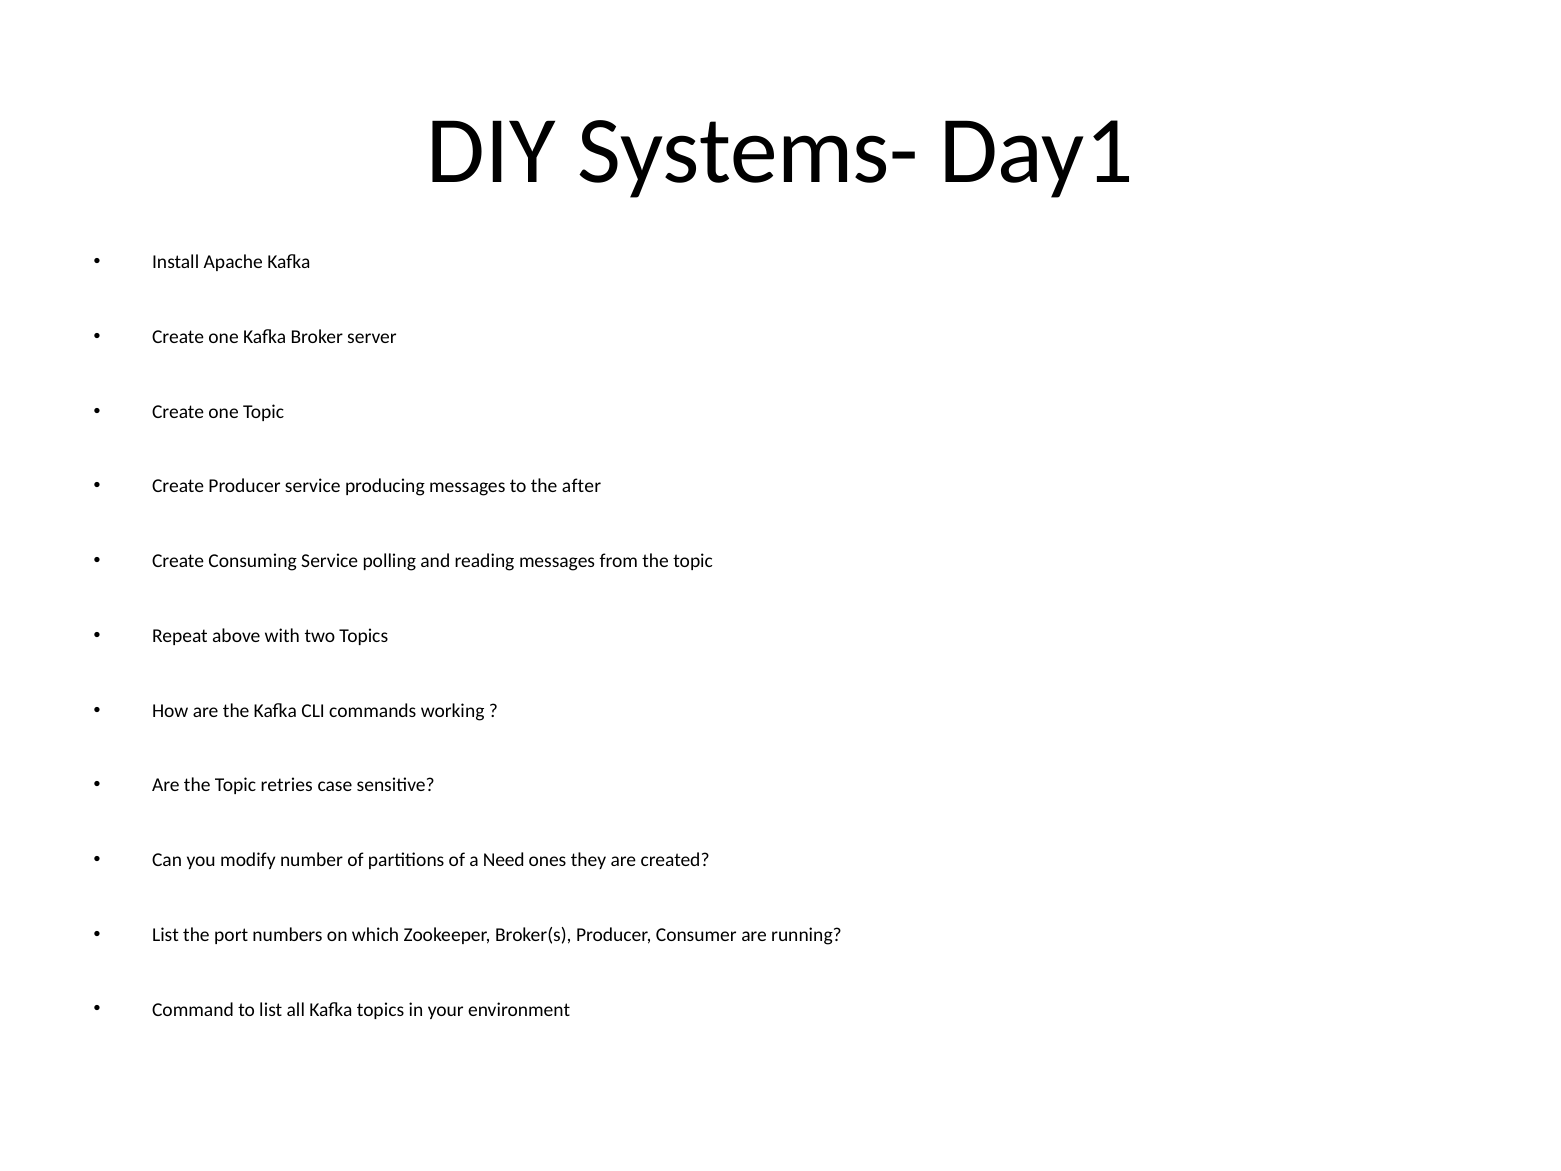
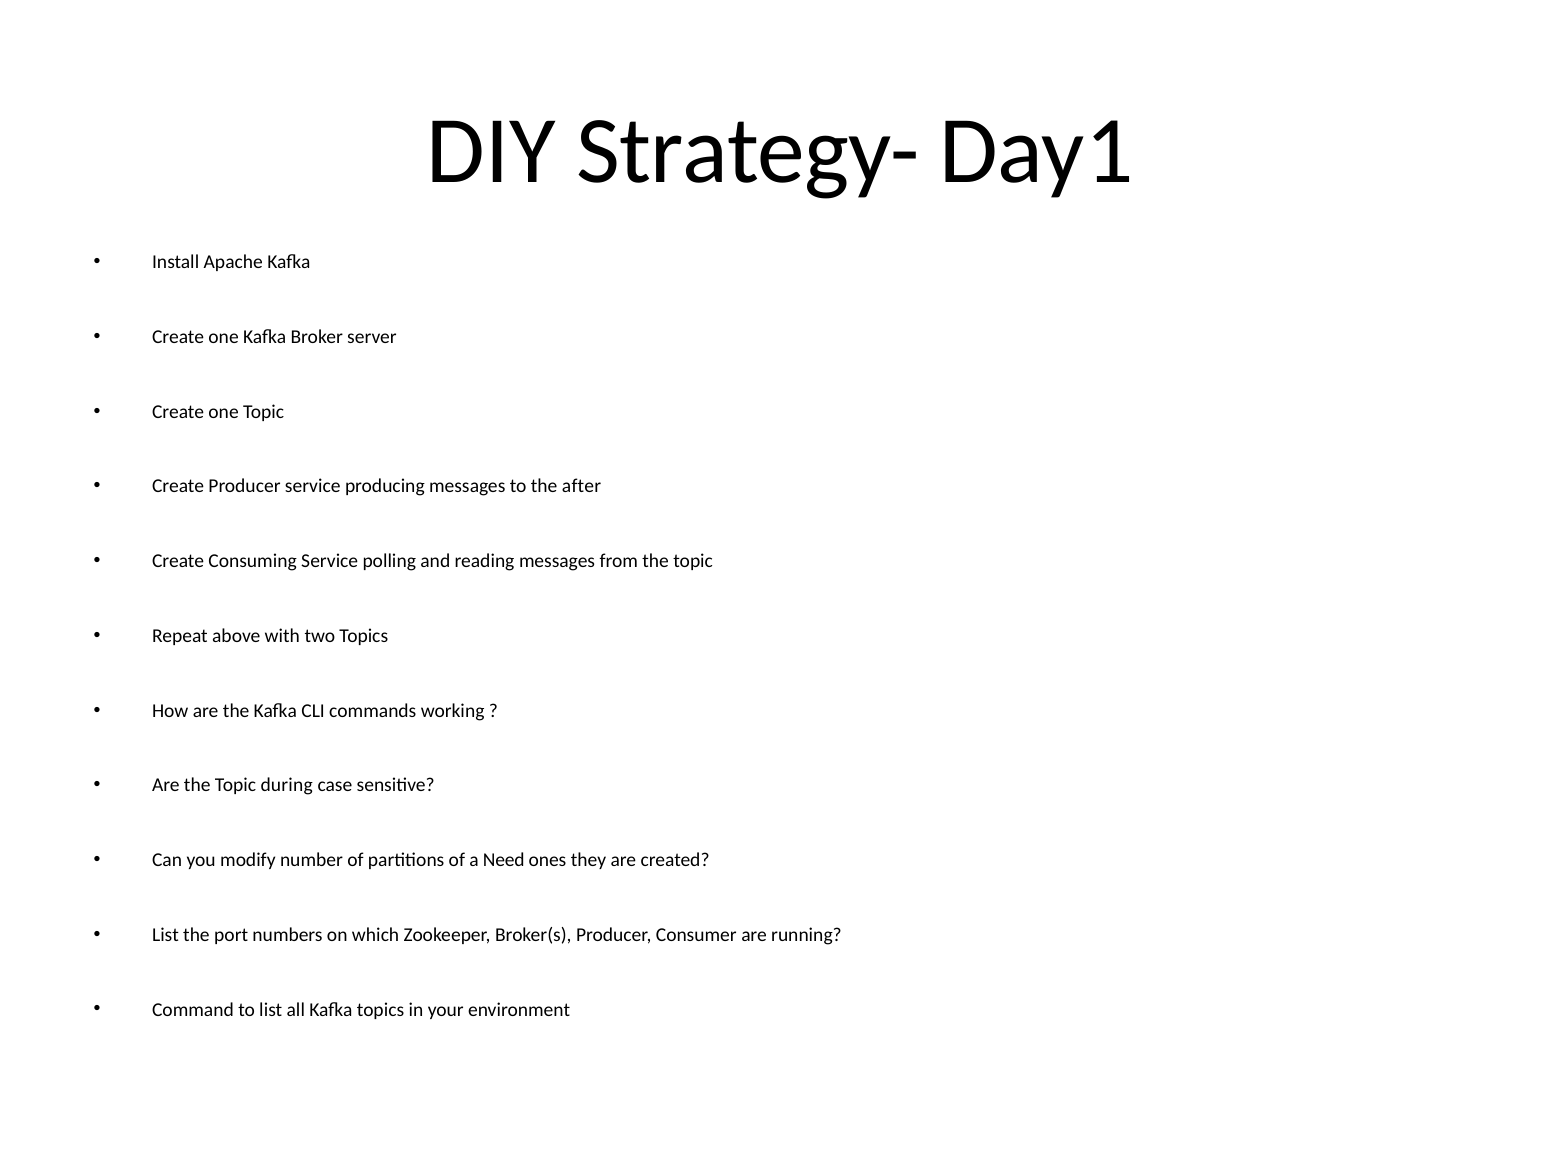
Systems-: Systems- -> Strategy- (748, 151)
retries: retries -> during (287, 785)
